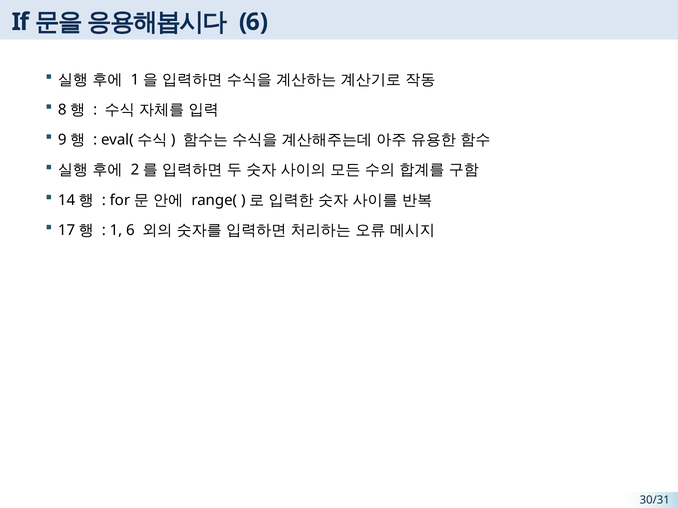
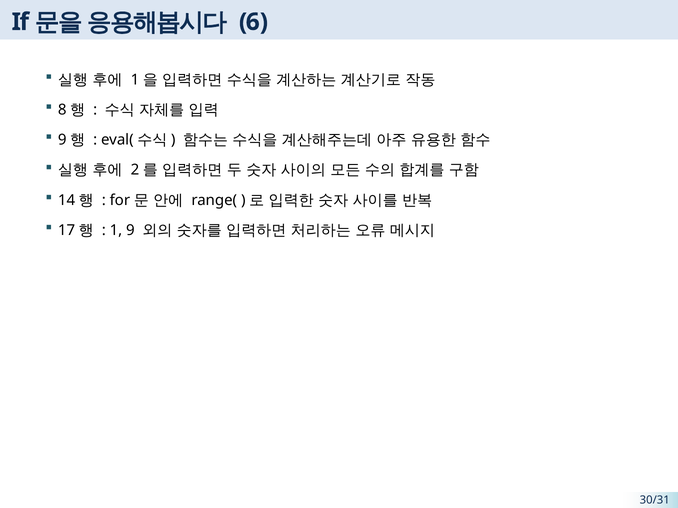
1 6: 6 -> 9 (130, 230)
